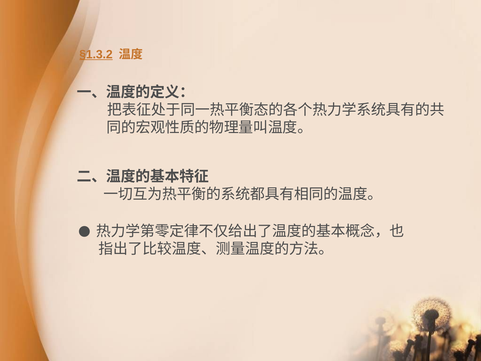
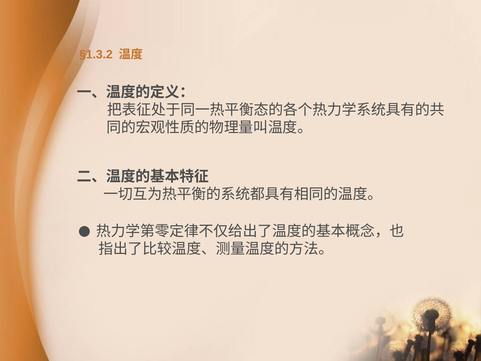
§1.3.2 underline: present -> none (96, 54)
